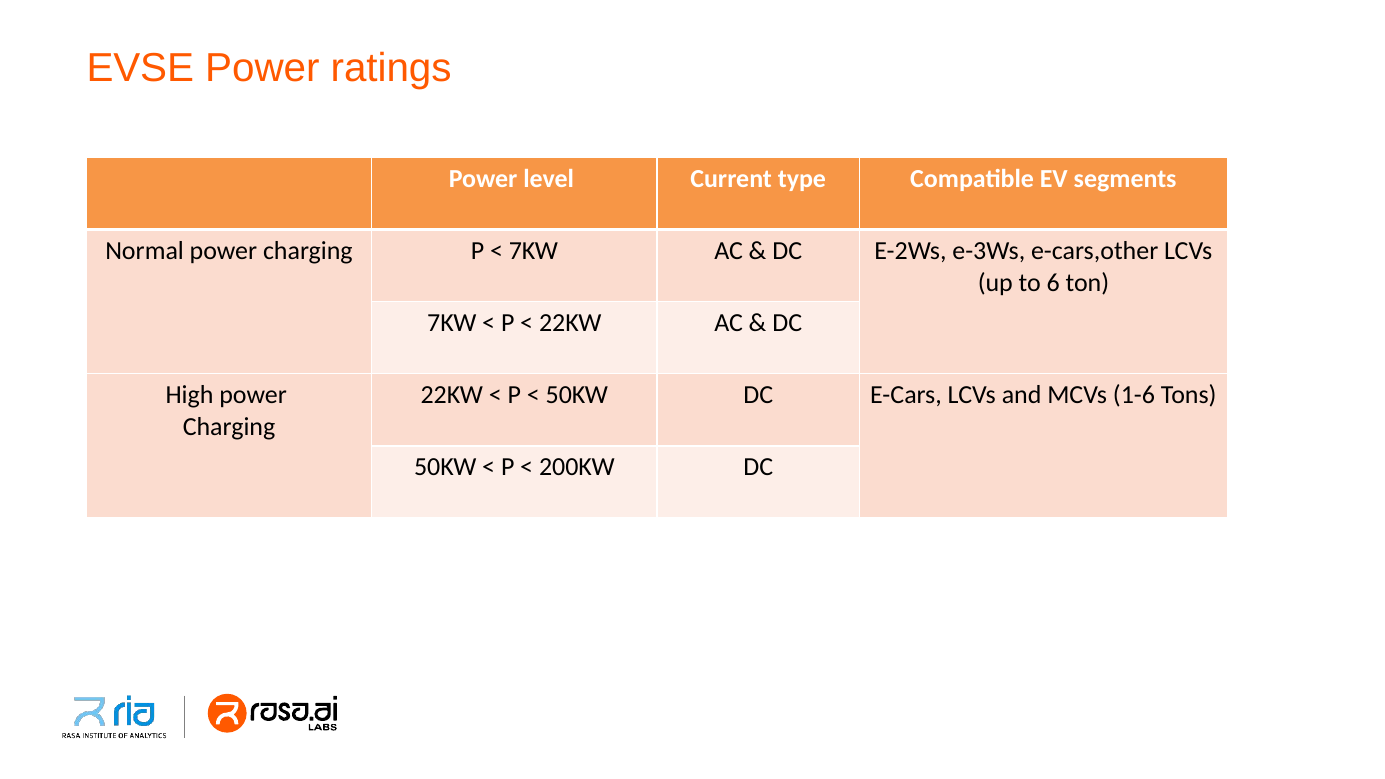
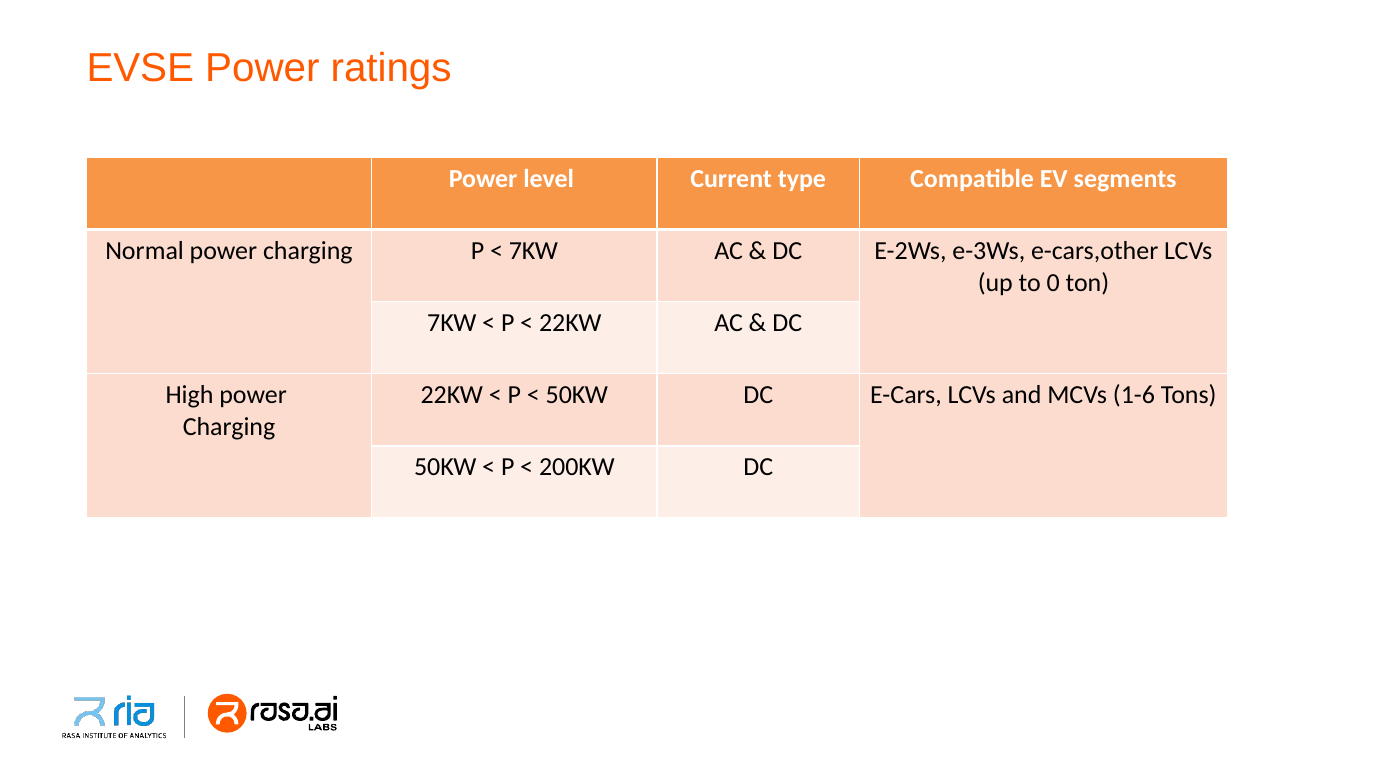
6: 6 -> 0 (1053, 283)
